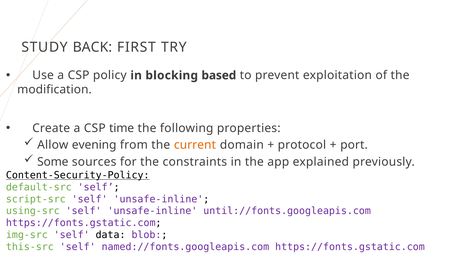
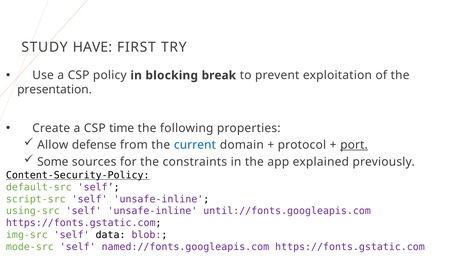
BACK: BACK -> HAVE (92, 47)
based: based -> break (219, 75)
modification: modification -> presentation (55, 90)
evening: evening -> defense (94, 145)
current colour: orange -> blue (195, 145)
port underline: none -> present (354, 145)
this-src: this-src -> mode-src (30, 246)
